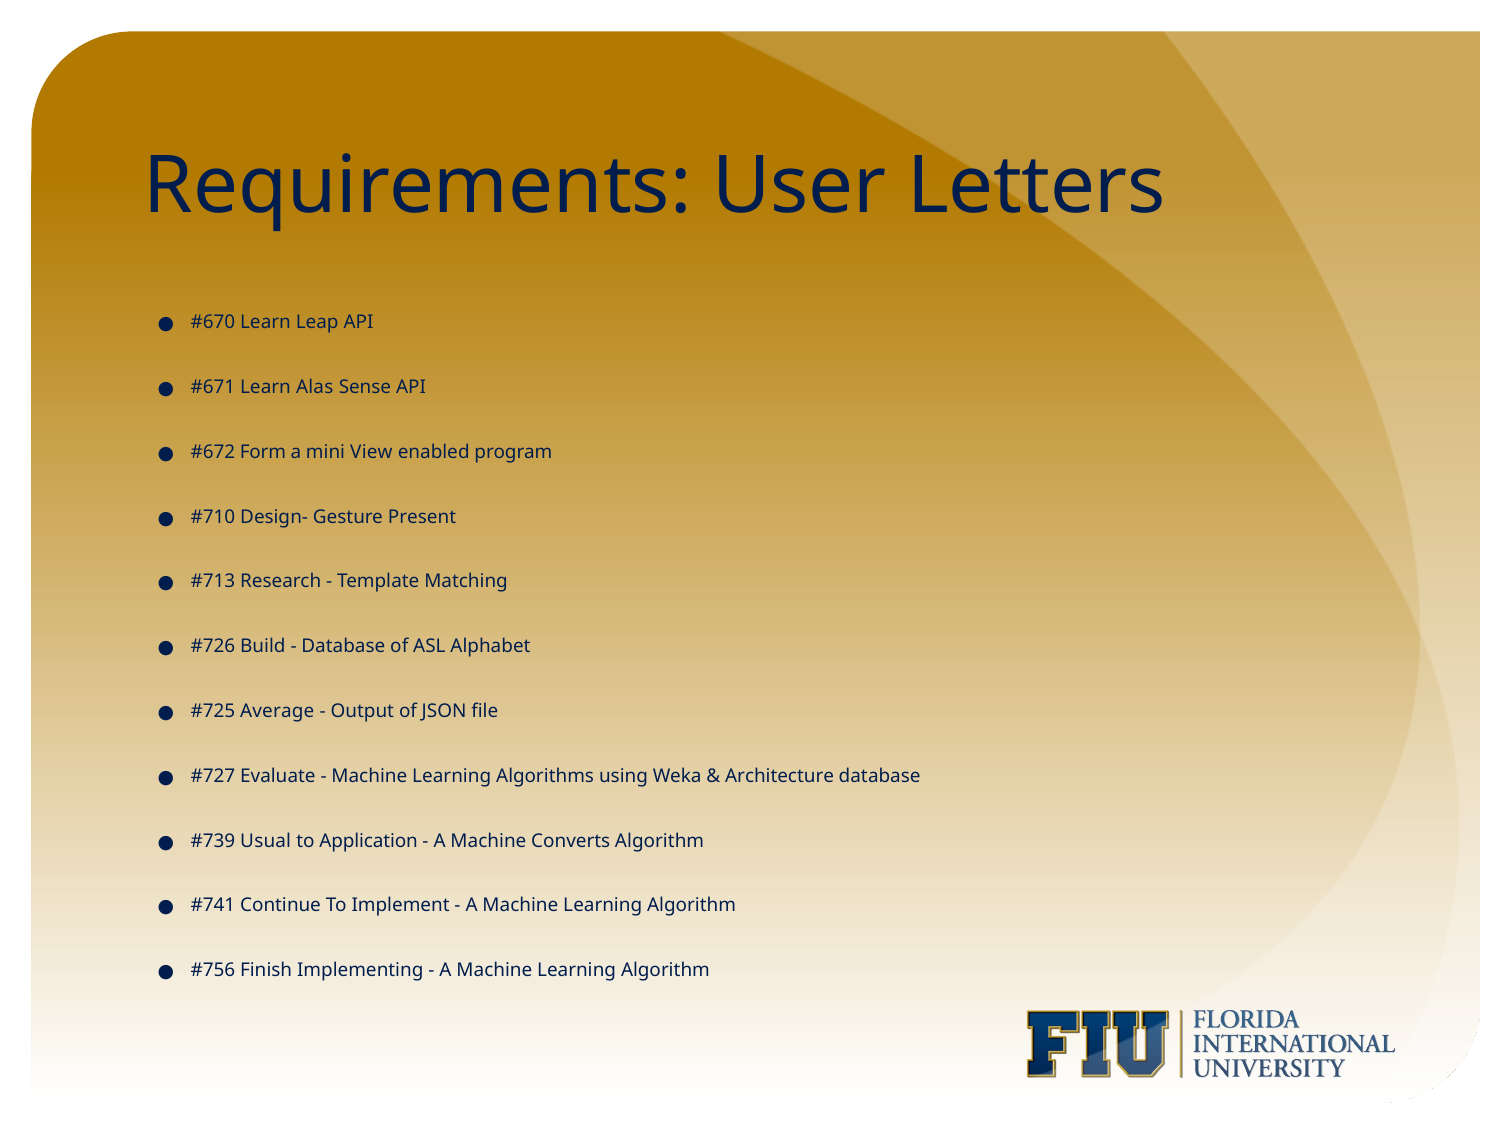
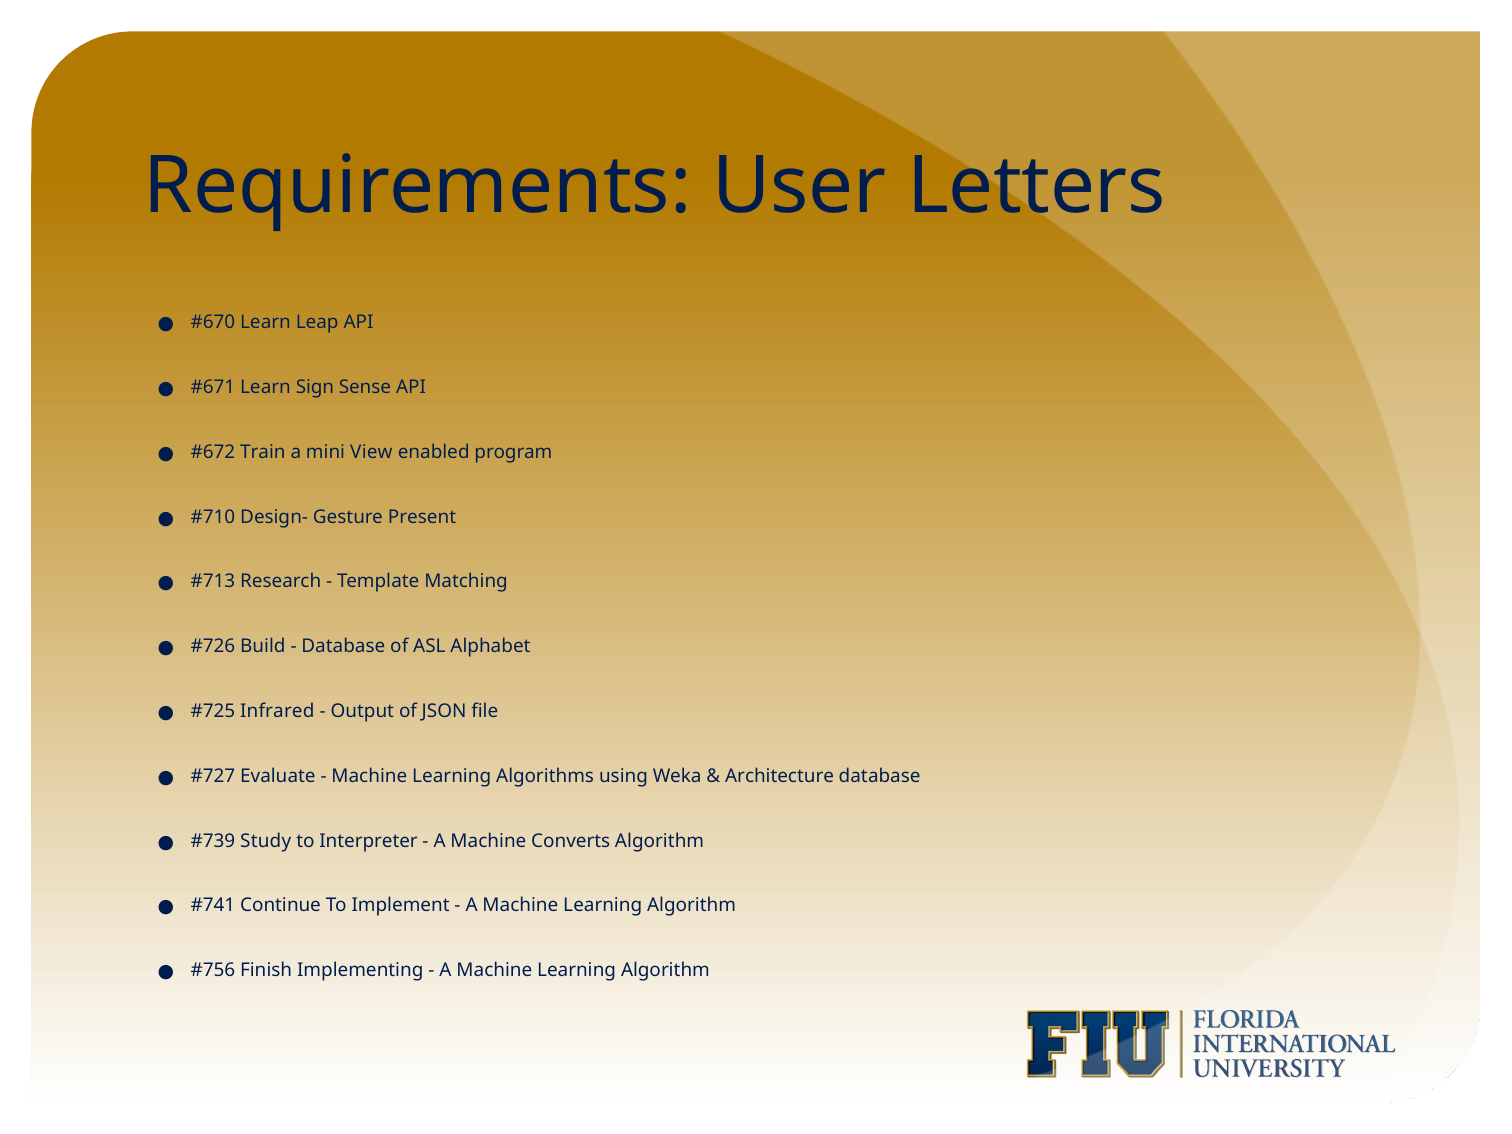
Alas: Alas -> Sign (315, 387)
Form: Form -> Train (263, 452)
Average: Average -> Infrared (277, 711)
Usual: Usual -> Study (266, 841)
Application: Application -> Interpreter (369, 841)
